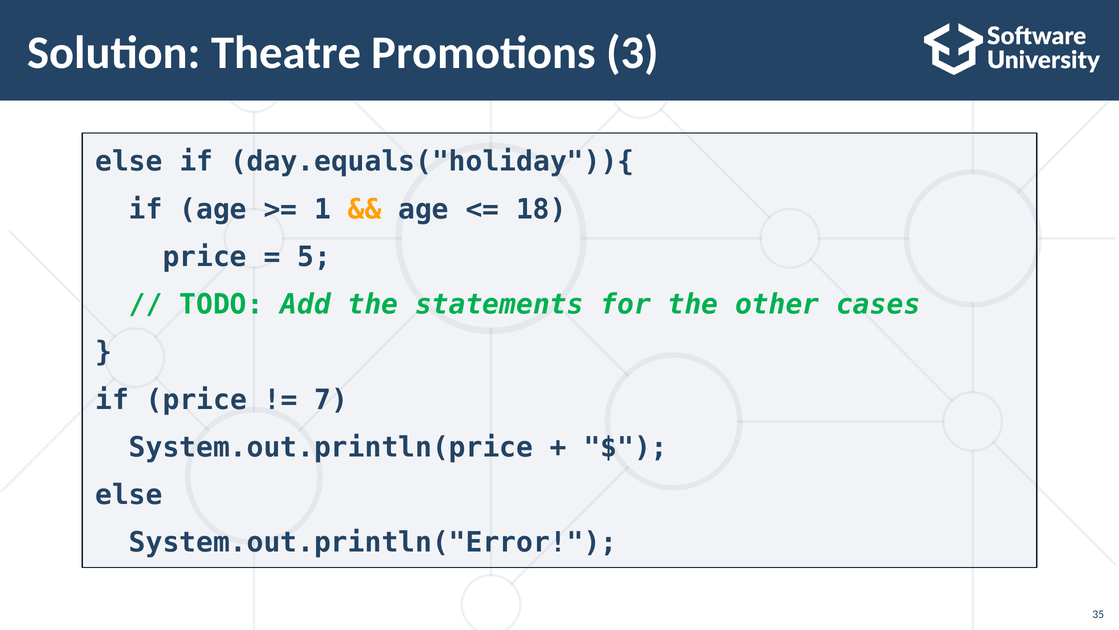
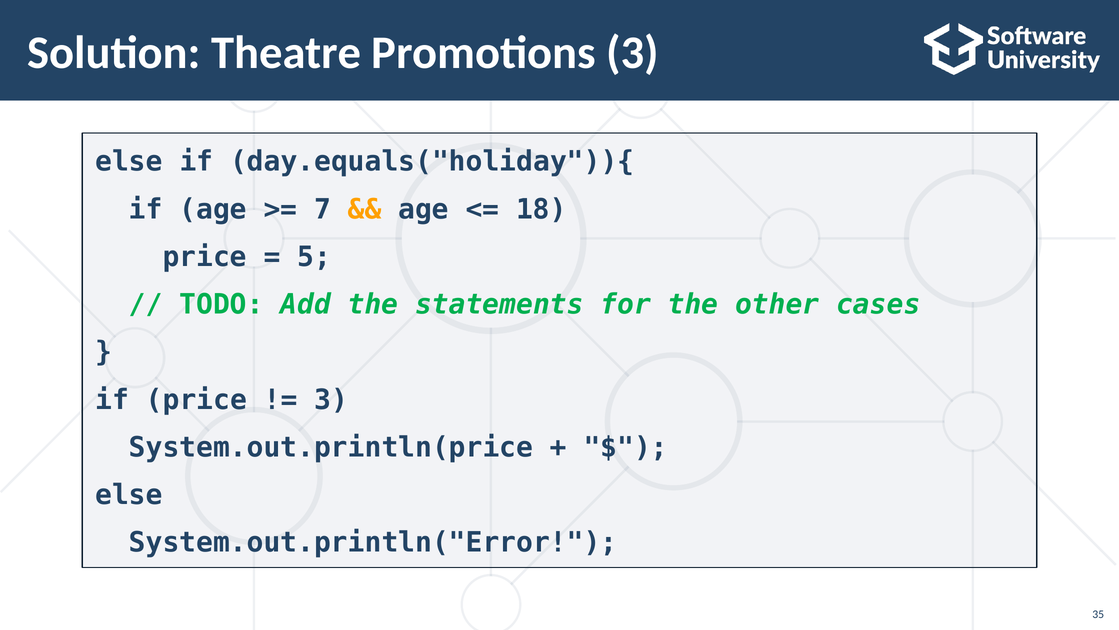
1: 1 -> 7 (323, 209)
7: 7 -> 3 (331, 399)
